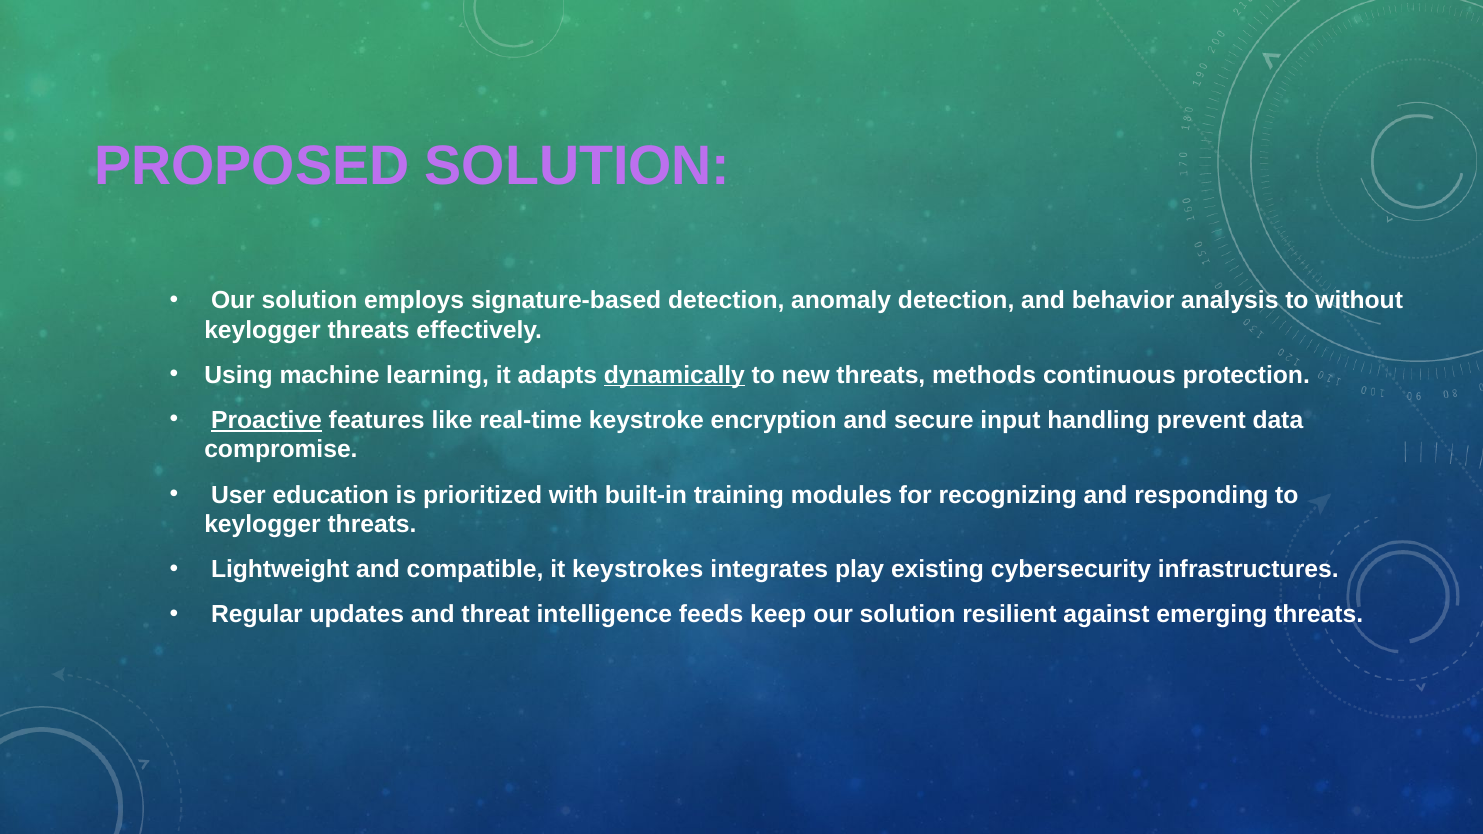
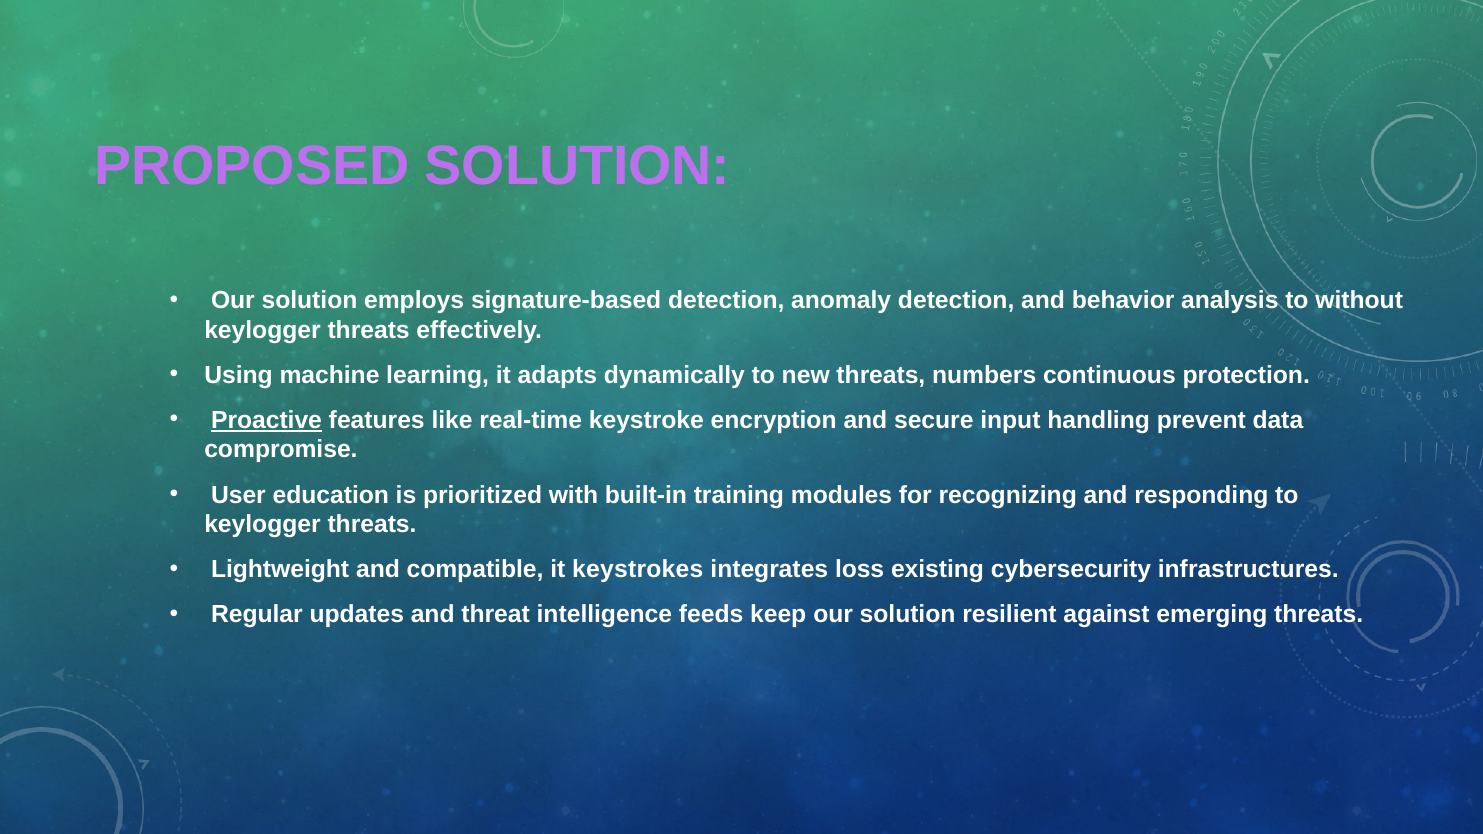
dynamically underline: present -> none (674, 375)
methods: methods -> numbers (984, 375)
play: play -> loss (860, 570)
